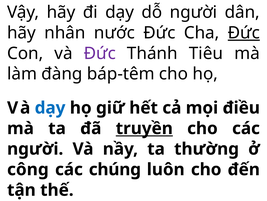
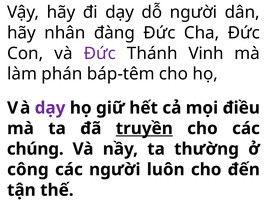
nước: nước -> đàng (114, 33)
Đức underline: present -> none (244, 33)
Tiêu: Tiêu -> Vinh (206, 53)
đàng: đàng -> phán (62, 74)
dạy colour: blue -> purple (50, 107)
người: người -> chúng (35, 148)
các chúng: chúng -> người (115, 169)
